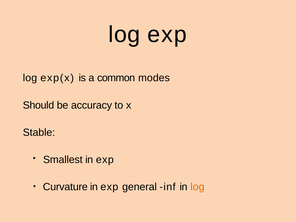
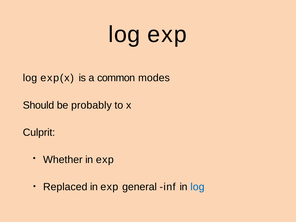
accuracy: accuracy -> probably (91, 105)
Stable: Stable -> Culprit (39, 132)
Smallest: Smallest -> Whether (63, 160)
Curvature: Curvature -> Replaced (65, 187)
log colour: orange -> blue (197, 187)
